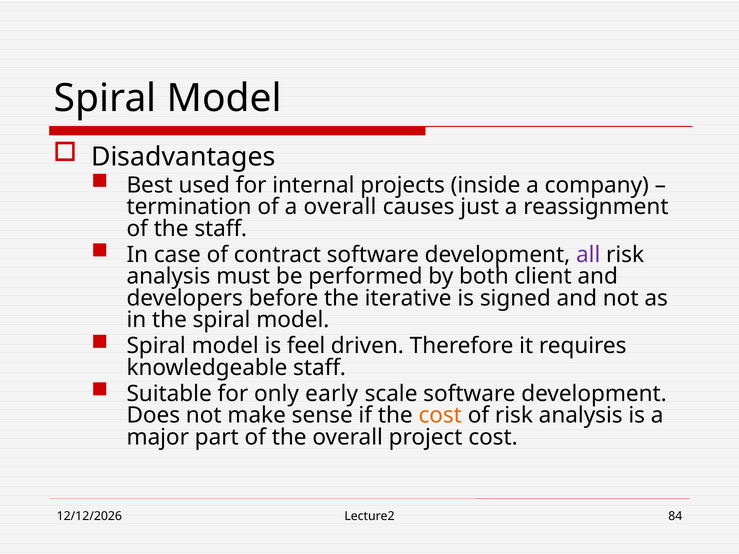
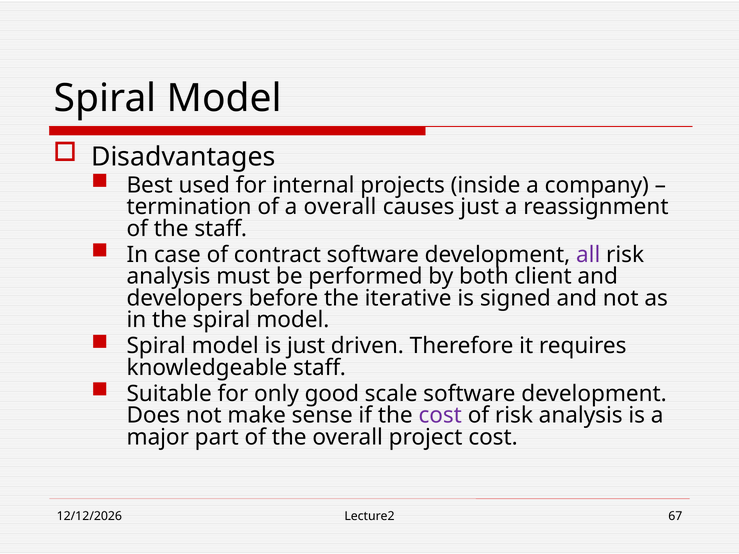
is feel: feel -> just (306, 346)
early: early -> good (332, 394)
cost colour: orange -> purple (440, 416)
84: 84 -> 67 (675, 517)
